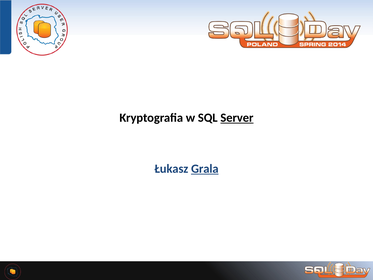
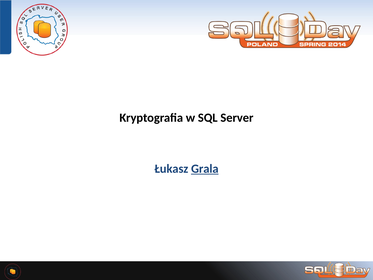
Server underline: present -> none (237, 118)
